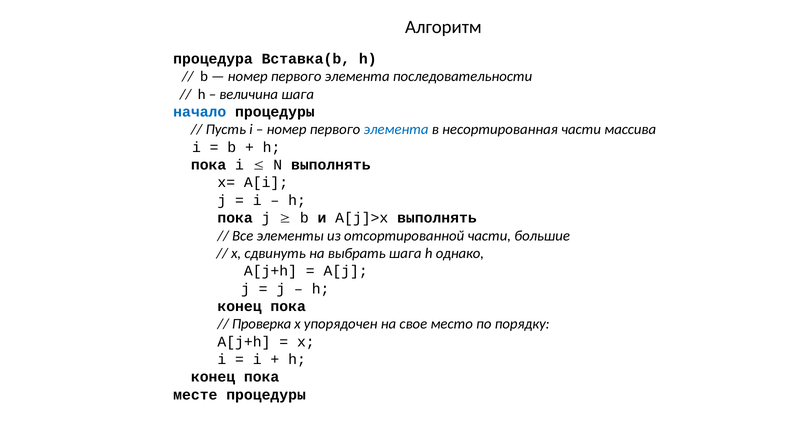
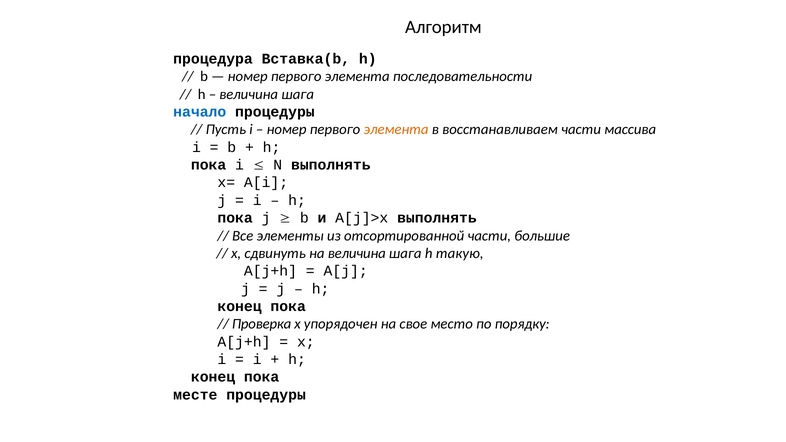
элемента colour: blue -> orange (396, 130)
несортированная: несортированная -> восстанавливаем (500, 130)
на выбрать: выбрать -> величина (357, 253)
однако: однако -> такую (460, 253)
